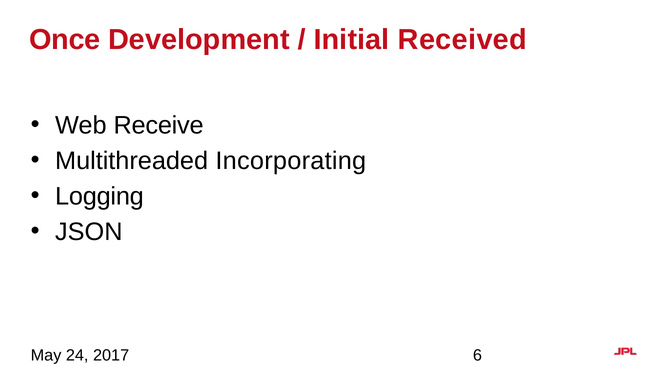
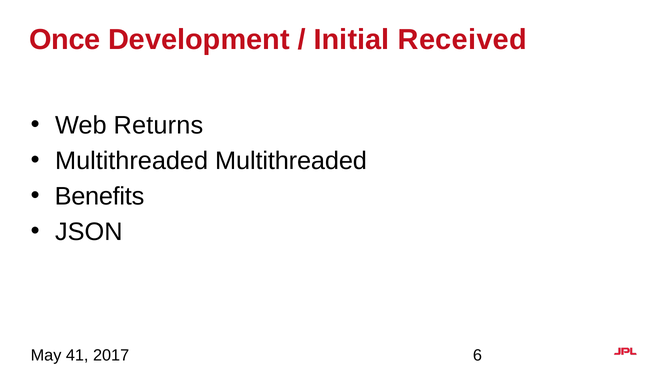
Receive: Receive -> Returns (158, 125)
Multithreaded Incorporating: Incorporating -> Multithreaded (291, 161)
Logging: Logging -> Benefits (99, 196)
24: 24 -> 41 (77, 356)
